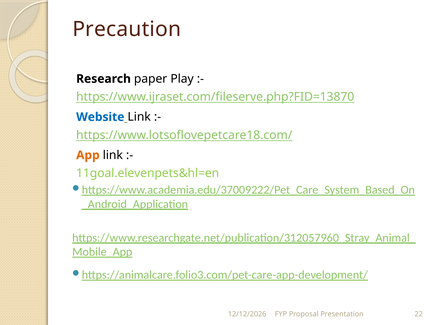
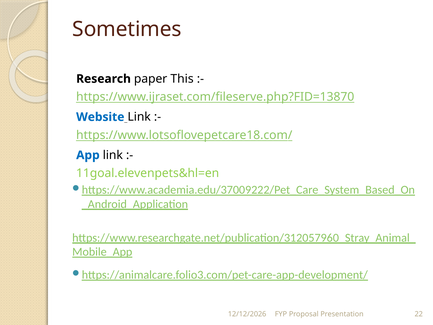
Precaution: Precaution -> Sometimes (127, 29)
Play: Play -> This (182, 79)
App colour: orange -> blue (88, 155)
